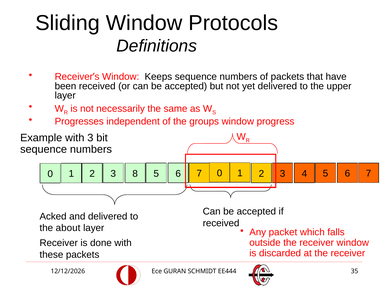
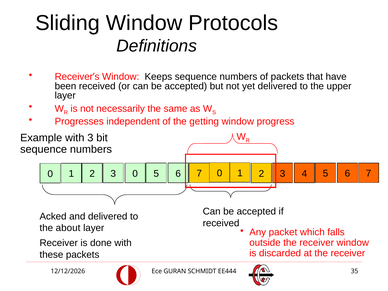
groups: groups -> getting (204, 121)
3 8: 8 -> 0 (135, 174)
